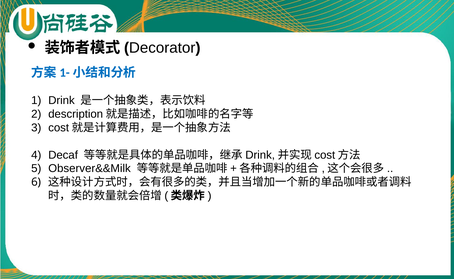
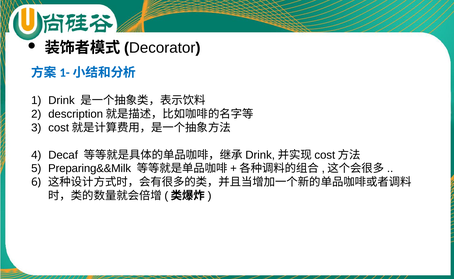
Observer&&Milk: Observer&&Milk -> Preparing&&Milk (90, 168)
